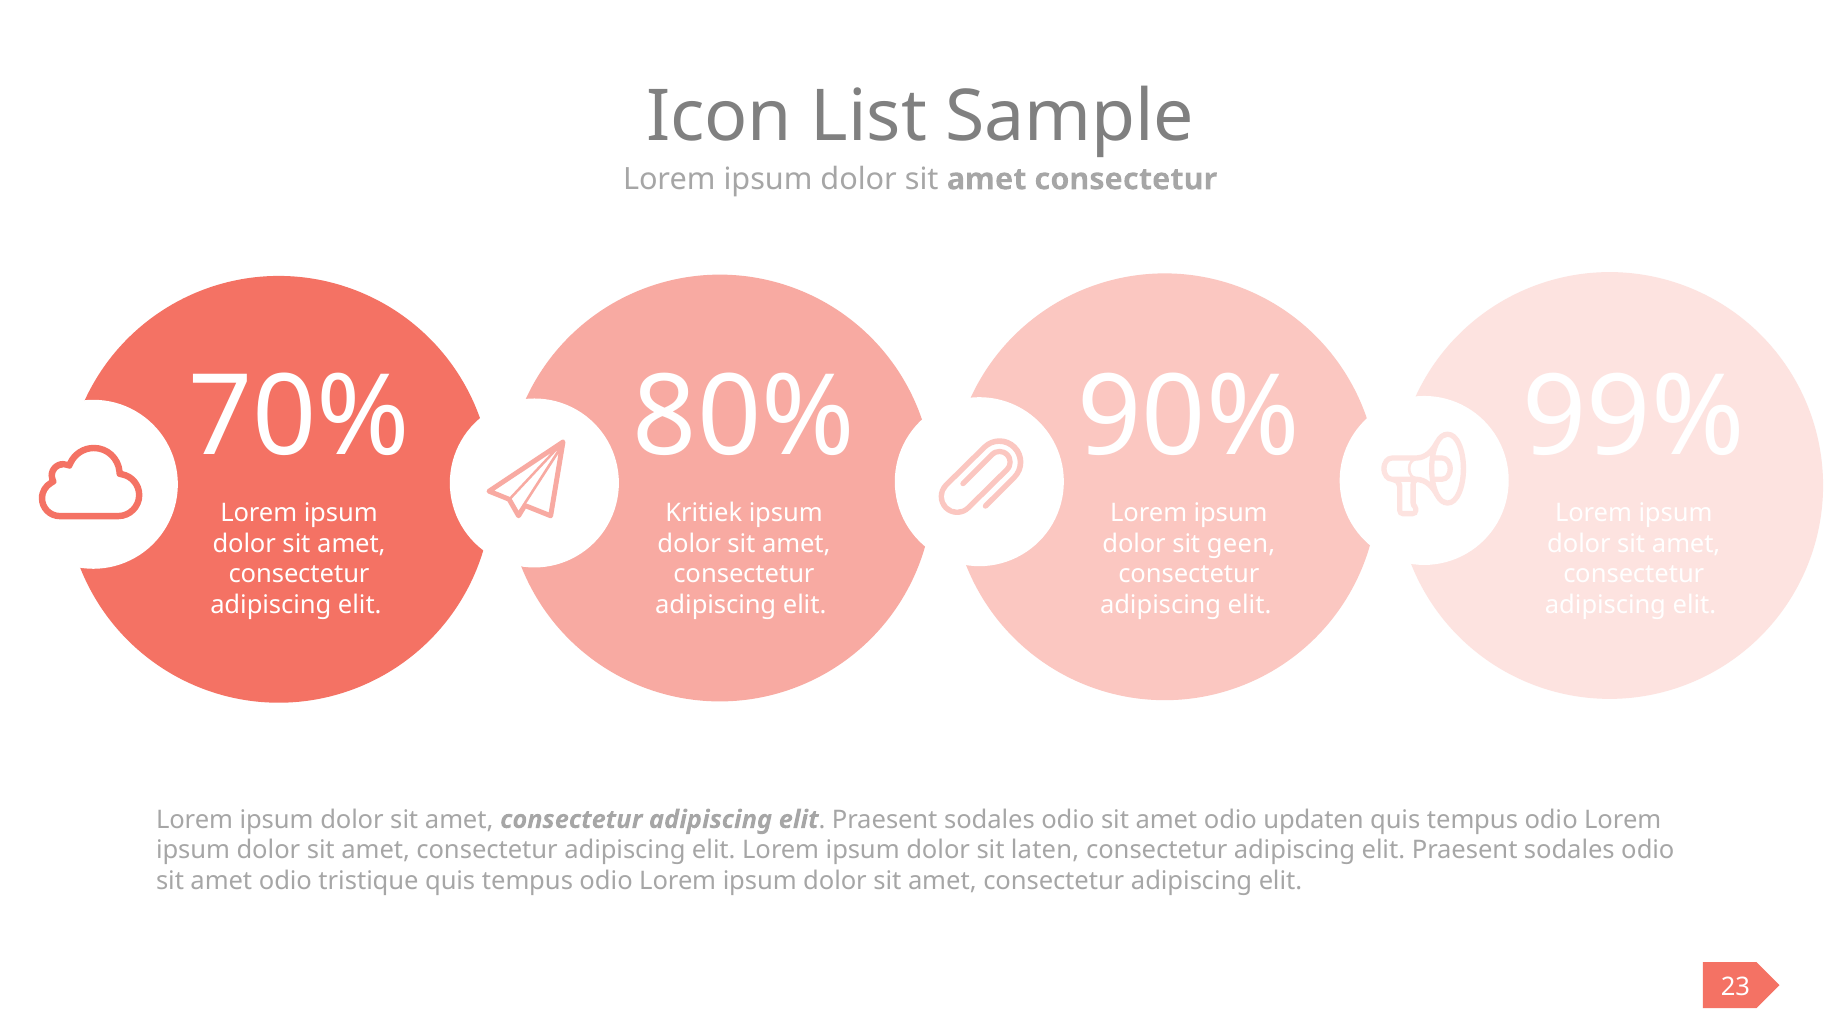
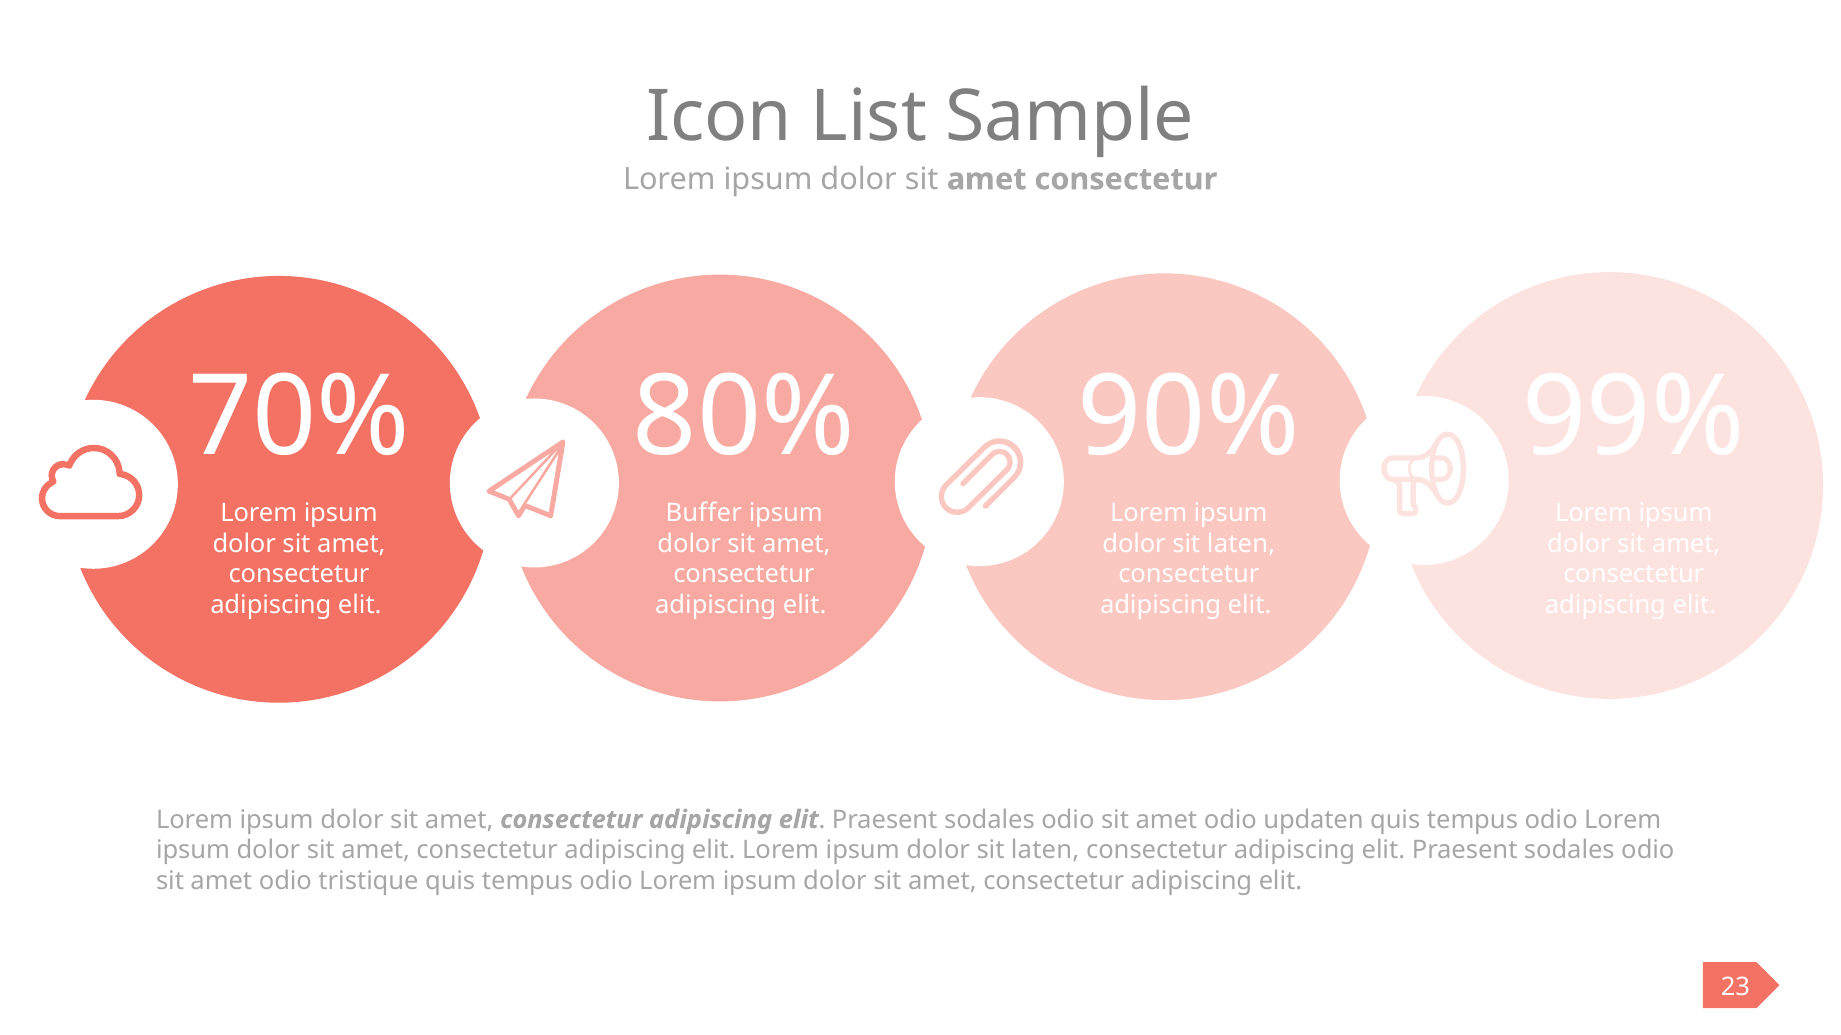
Kritiek: Kritiek -> Buffer (704, 513)
geen: geen -> laten (1241, 544)
